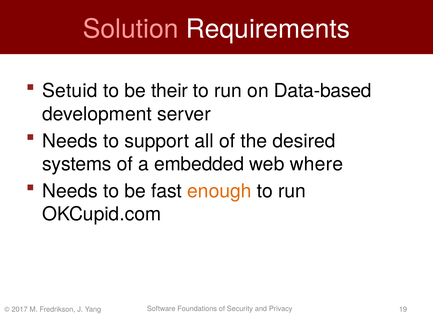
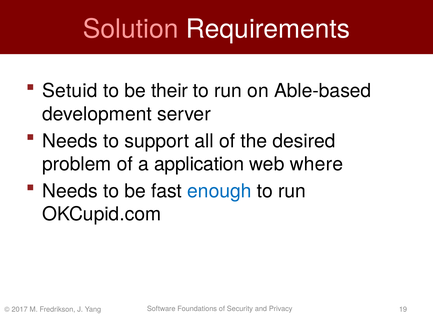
Data-based: Data-based -> Able-based (323, 91)
systems: systems -> problem (77, 164)
embedded: embedded -> application (199, 164)
enough colour: orange -> blue (219, 191)
